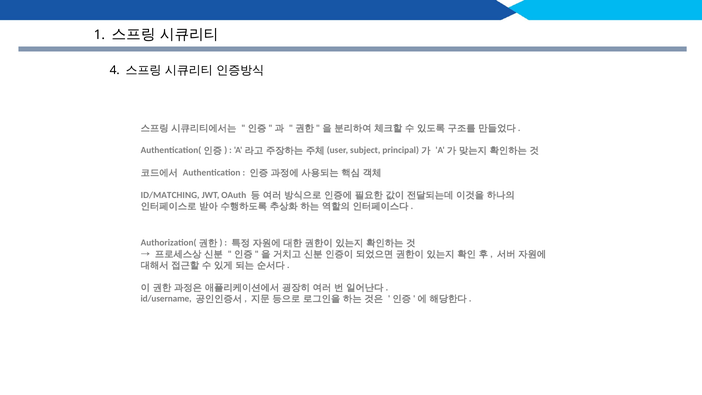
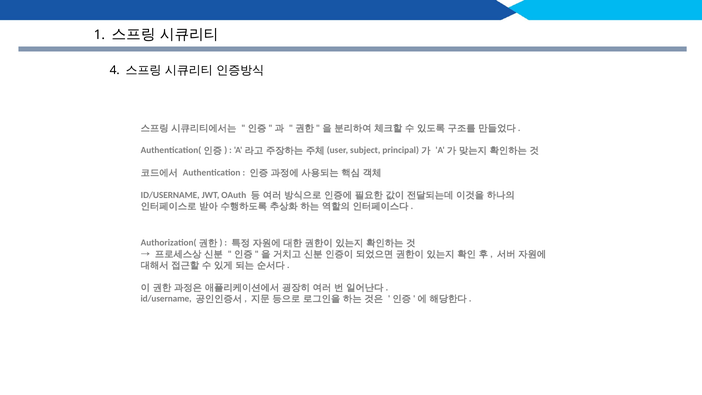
ID/MATCHING: ID/MATCHING -> ID/USERNAME (170, 195)
